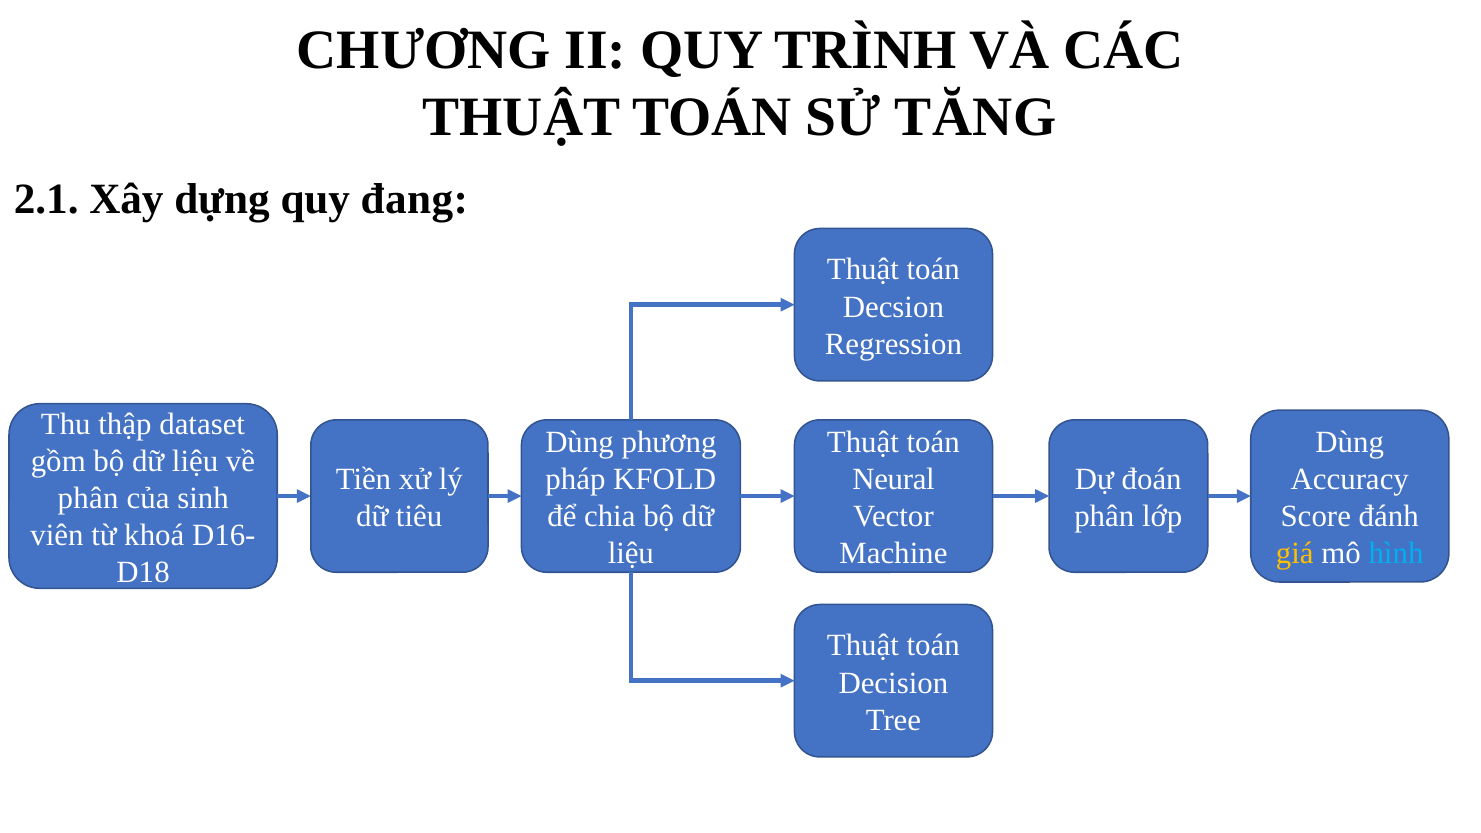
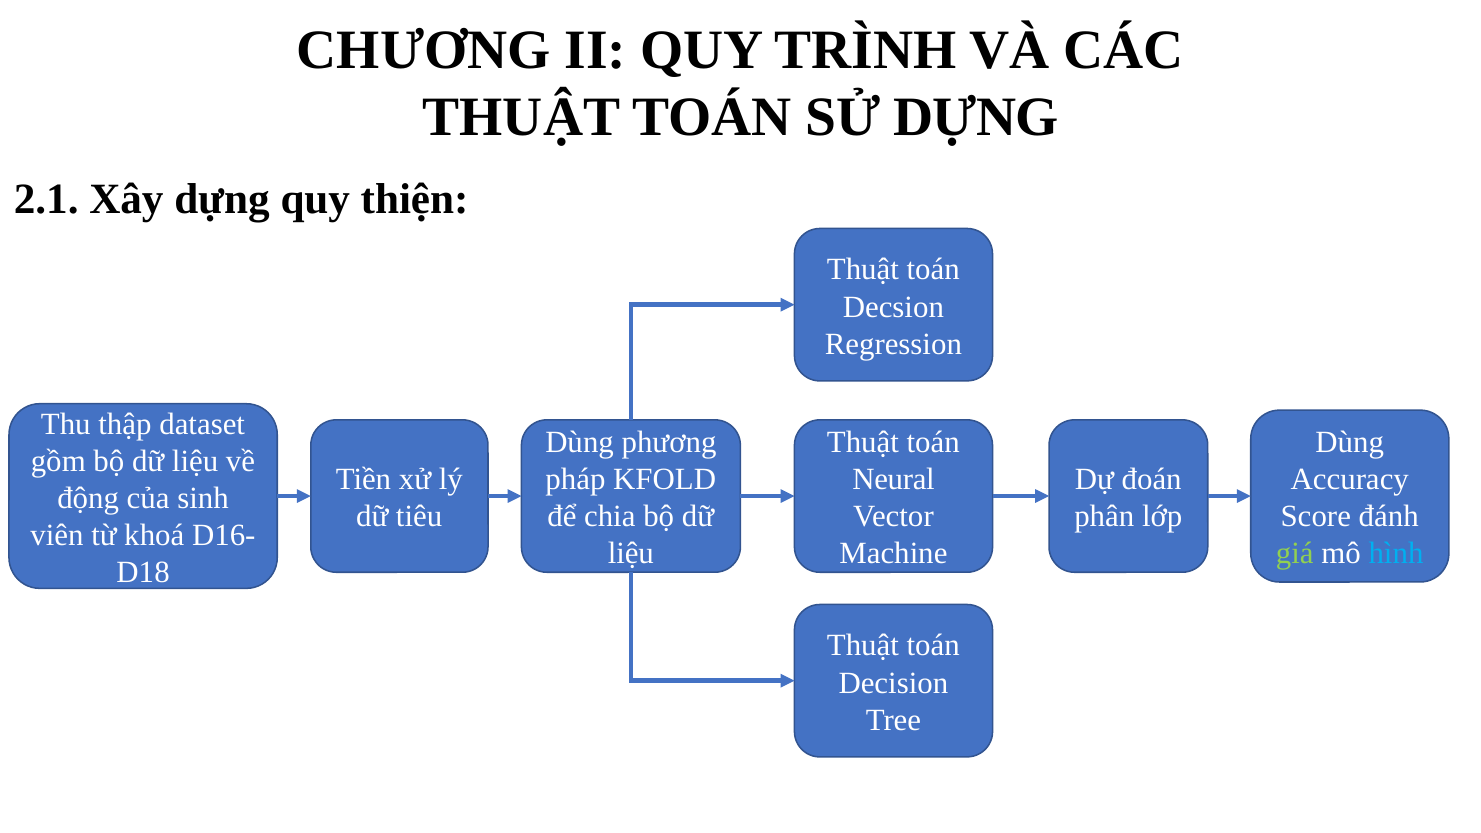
SỬ TĂNG: TĂNG -> DỰNG (976, 117)
đang: đang -> thiện (415, 199)
phân: phân -> động (88, 498)
giá colour: yellow -> light green (1295, 554)
